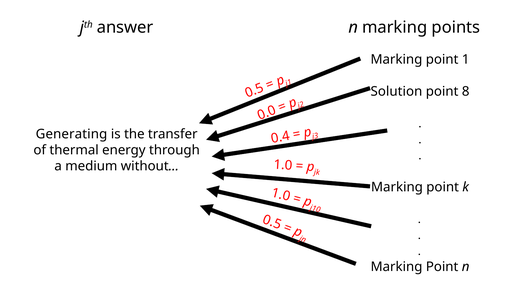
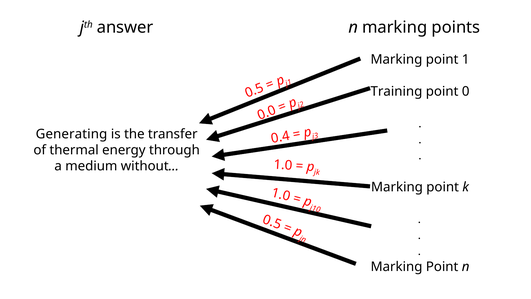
Solution: Solution -> Training (396, 91)
point 8: 8 -> 0 (466, 91)
